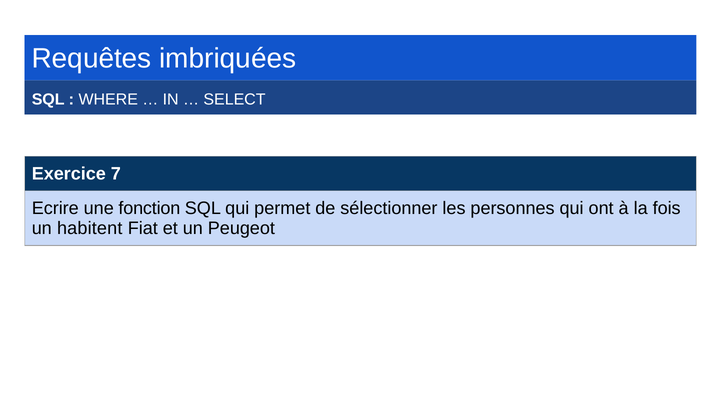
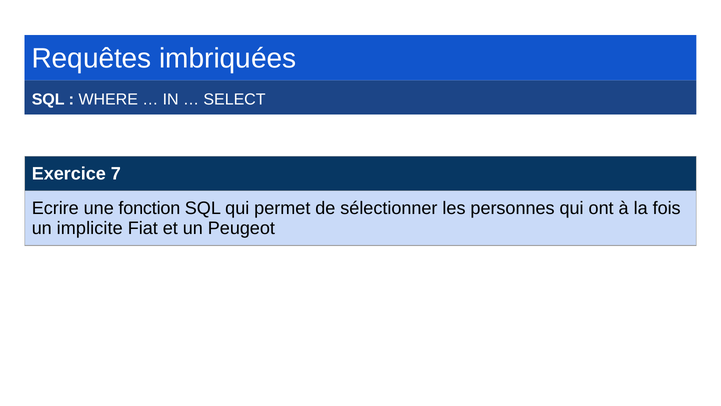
habitent: habitent -> implicite (90, 228)
